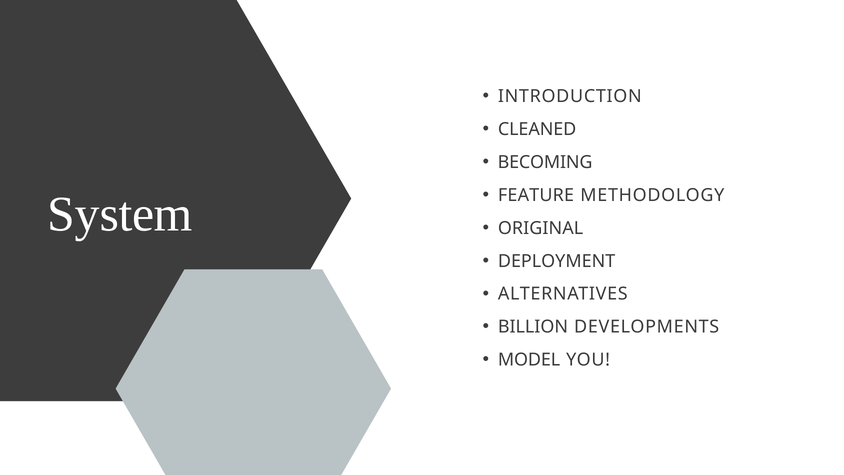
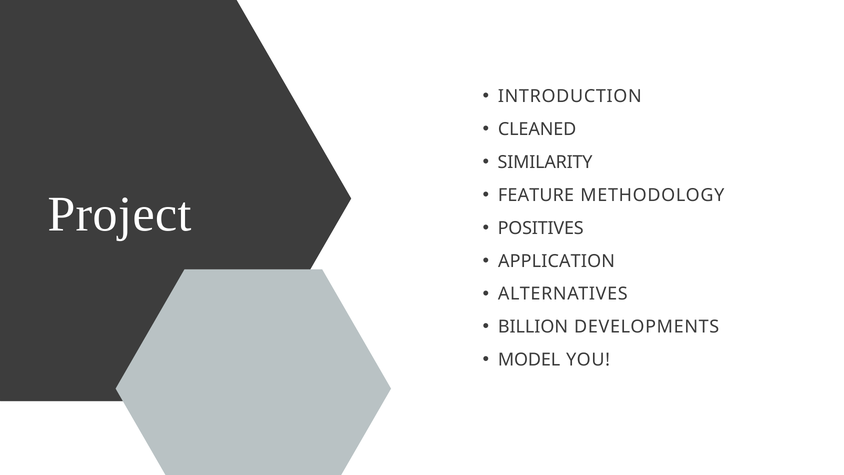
BECOMING: BECOMING -> SIMILARITY (545, 162)
System: System -> Project (120, 214)
ORIGINAL: ORIGINAL -> POSITIVES (541, 228)
DEPLOYMENT: DEPLOYMENT -> APPLICATION (556, 261)
